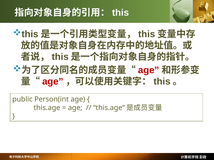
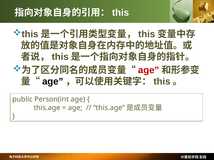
age colour: red -> black (53, 82)
